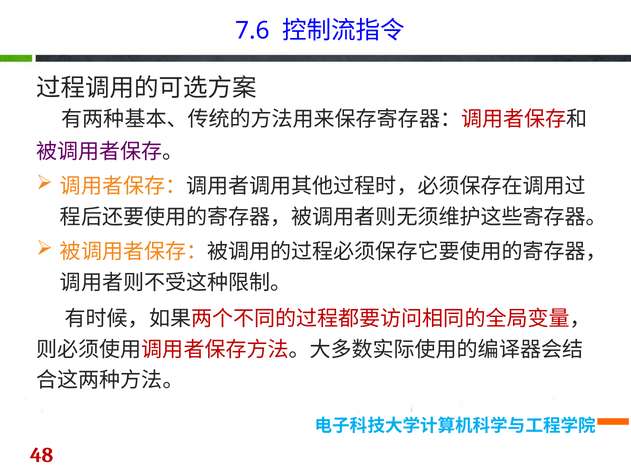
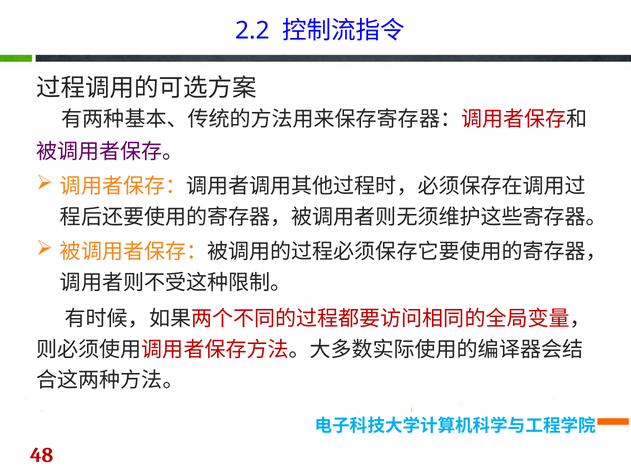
7.6: 7.6 -> 2.2 (253, 31)
